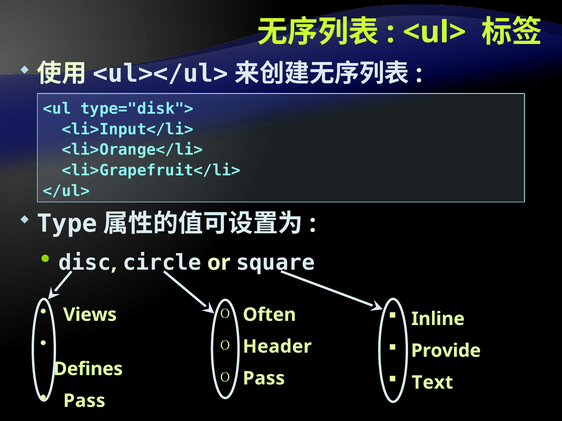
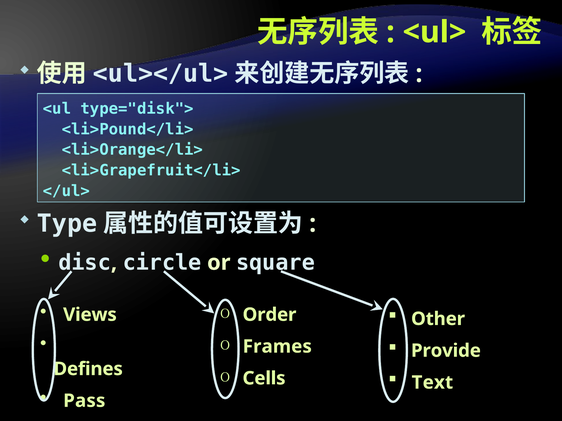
<li>Input</li>: <li>Input</li> -> <li>Pound</li> (128, 129)
Often: Often -> Order (269, 315)
Inline: Inline -> Other (438, 319)
Header: Header -> Frames (277, 347)
Pass: Pass -> Cells (264, 379)
